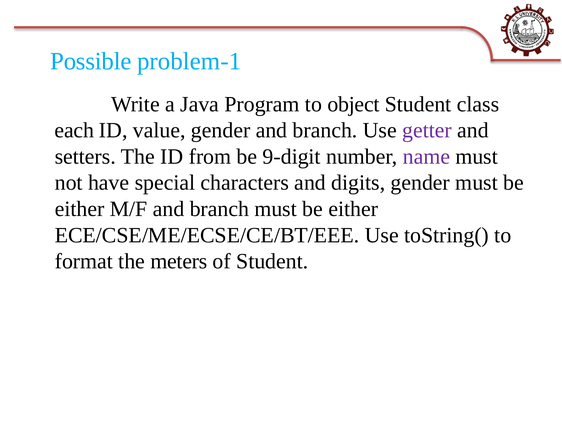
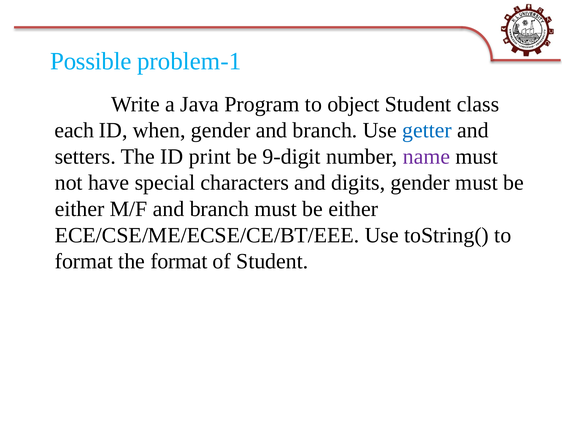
value: value -> when (159, 131)
getter colour: purple -> blue (427, 131)
from: from -> print (210, 157)
the meters: meters -> format (179, 262)
